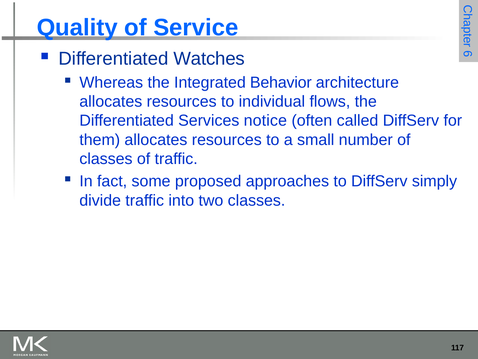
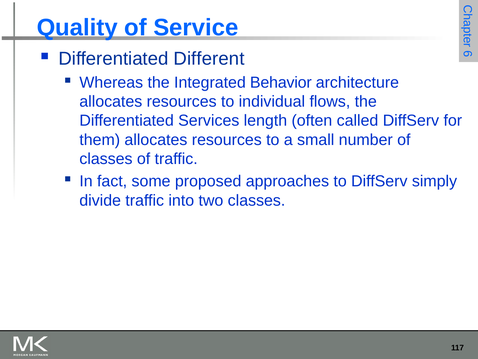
Watches: Watches -> Different (209, 59)
notice: notice -> length (265, 121)
